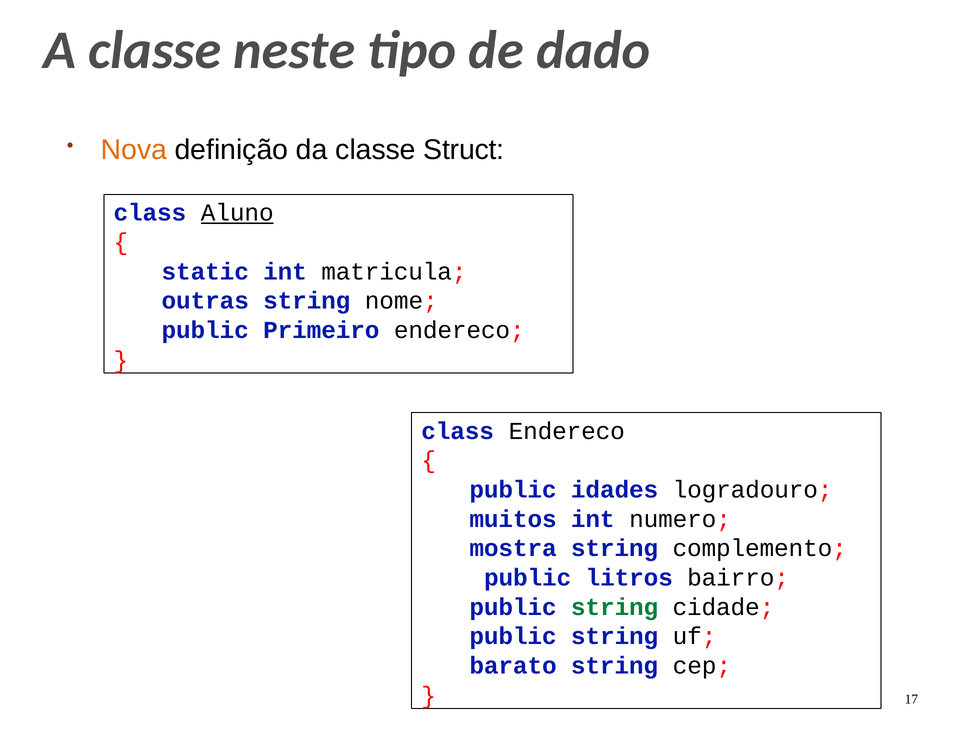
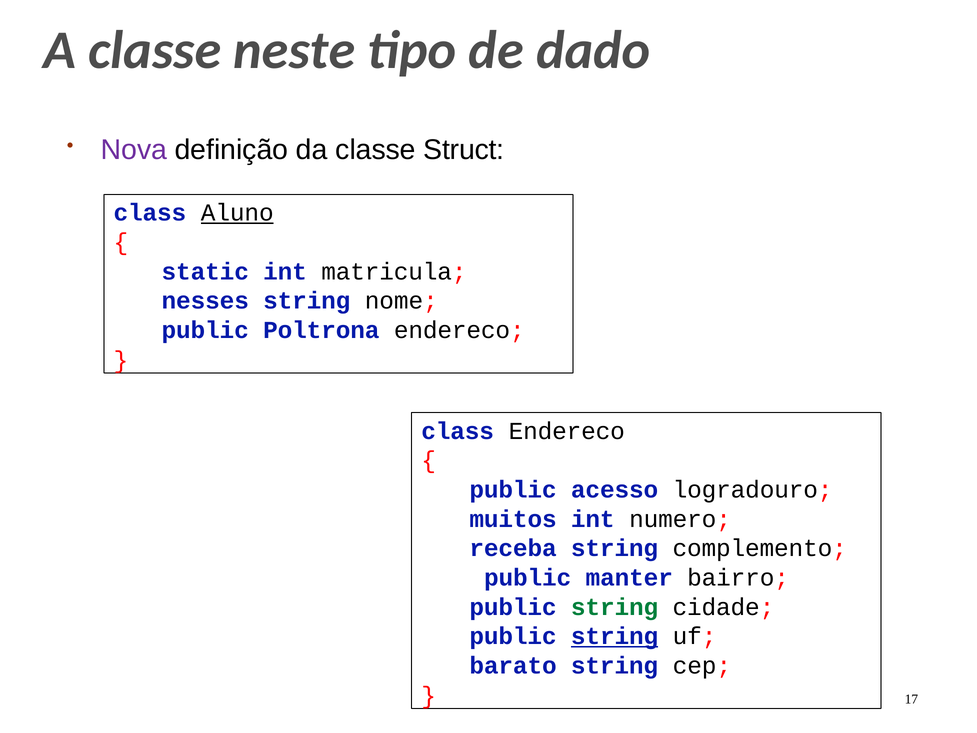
Nova colour: orange -> purple (134, 150)
outras: outras -> nesses (205, 301)
Primeiro: Primeiro -> Poltrona (321, 330)
idades: idades -> acesso (615, 490)
mostra: mostra -> receba (513, 548)
litros: litros -> manter (629, 578)
string underline: none -> present (615, 636)
